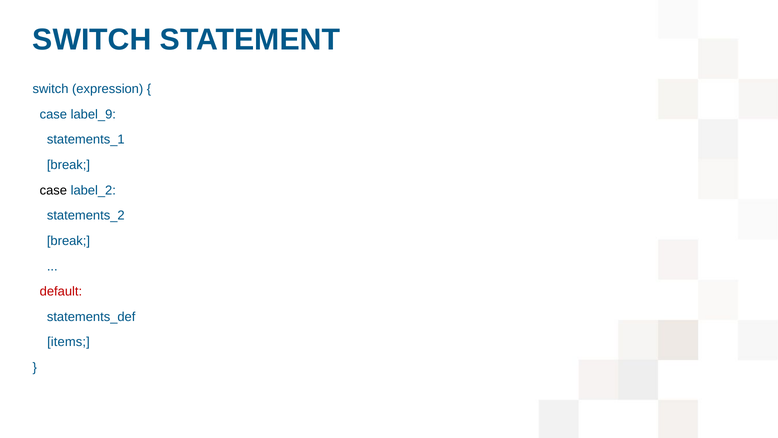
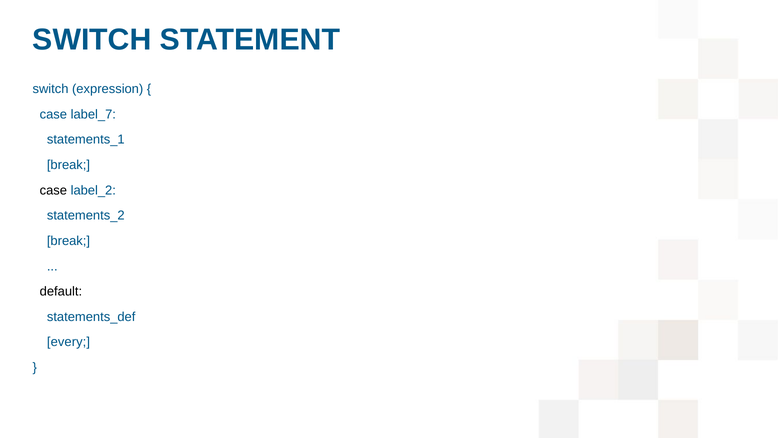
label_9: label_9 -> label_7 (93, 114)
default colour: red -> black (61, 291)
items: items -> every (68, 342)
